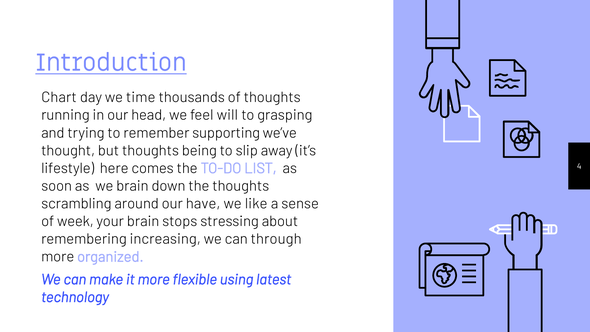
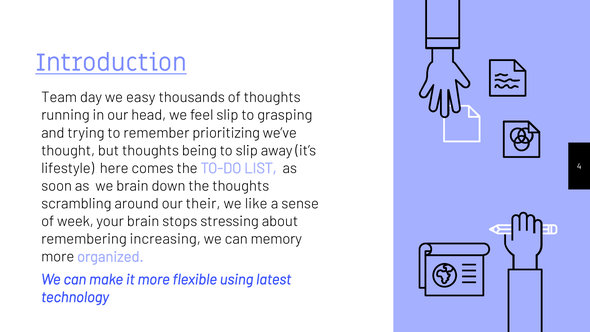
Chart: Chart -> Team (59, 97)
time: time -> easy (141, 97)
feel will: will -> slip (227, 115)
supporting: supporting -> prioritizing (226, 133)
have: have -> their (203, 204)
through: through -> memory (276, 239)
